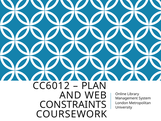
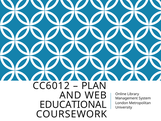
CONSTRAINTS: CONSTRAINTS -> EDUCATIONAL (73, 105)
